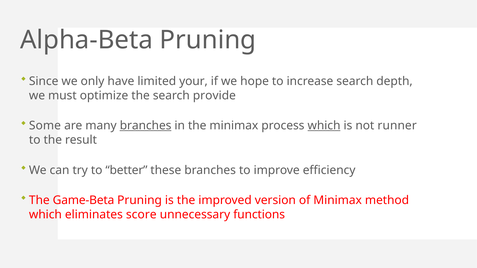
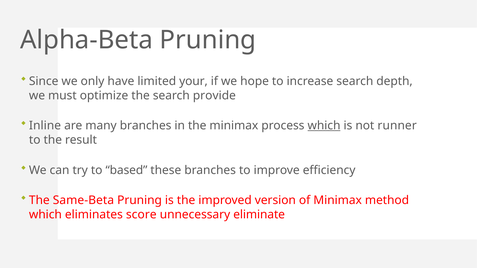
Some: Some -> Inline (45, 126)
branches underline: present -> none (146, 126)
better: better -> based (126, 170)
Game-Beta: Game-Beta -> Same-Beta (83, 201)
functions: functions -> eliminate (259, 215)
